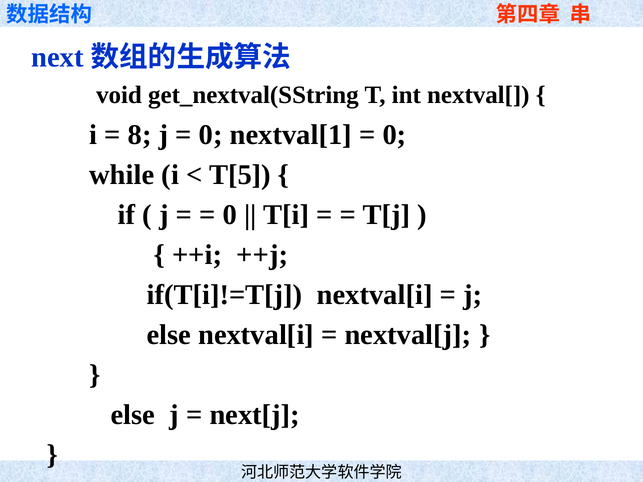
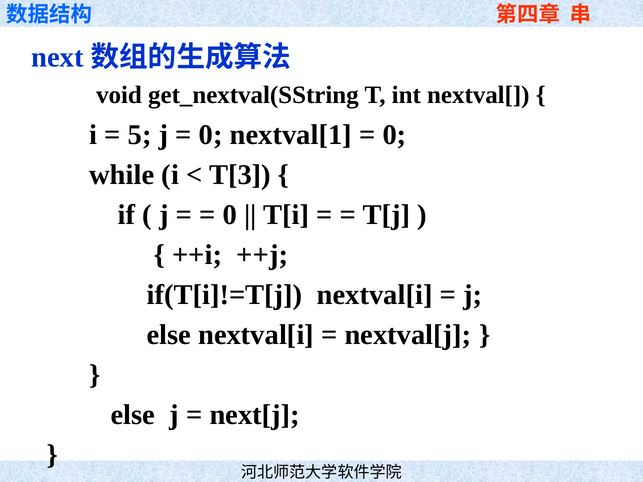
8: 8 -> 5 (140, 135)
T[5: T[5 -> T[3 (240, 175)
